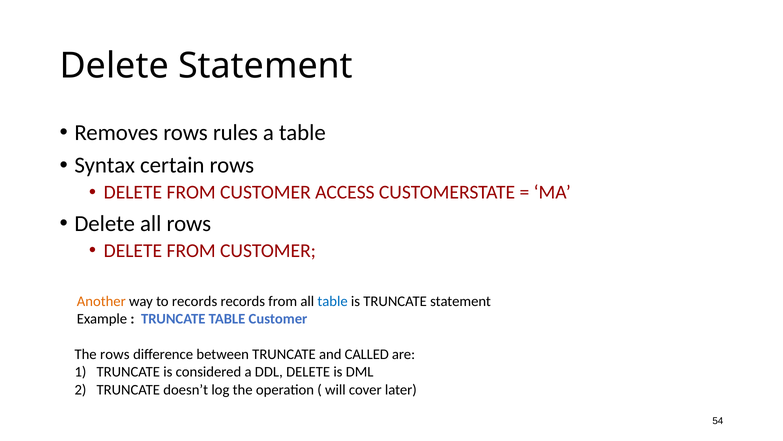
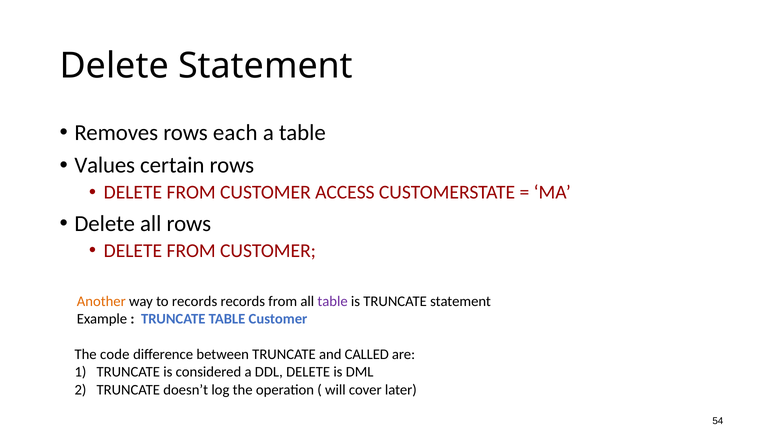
rules: rules -> each (235, 132)
Syntax: Syntax -> Values (105, 165)
table colour: blue -> purple (333, 301)
The rows: rows -> code (115, 354)
